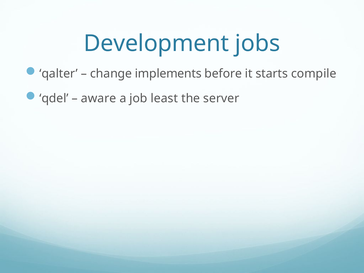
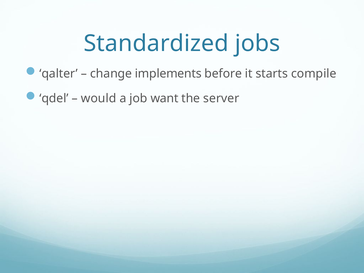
Development: Development -> Standardized (156, 43)
aware: aware -> would (99, 98)
least: least -> want (164, 98)
